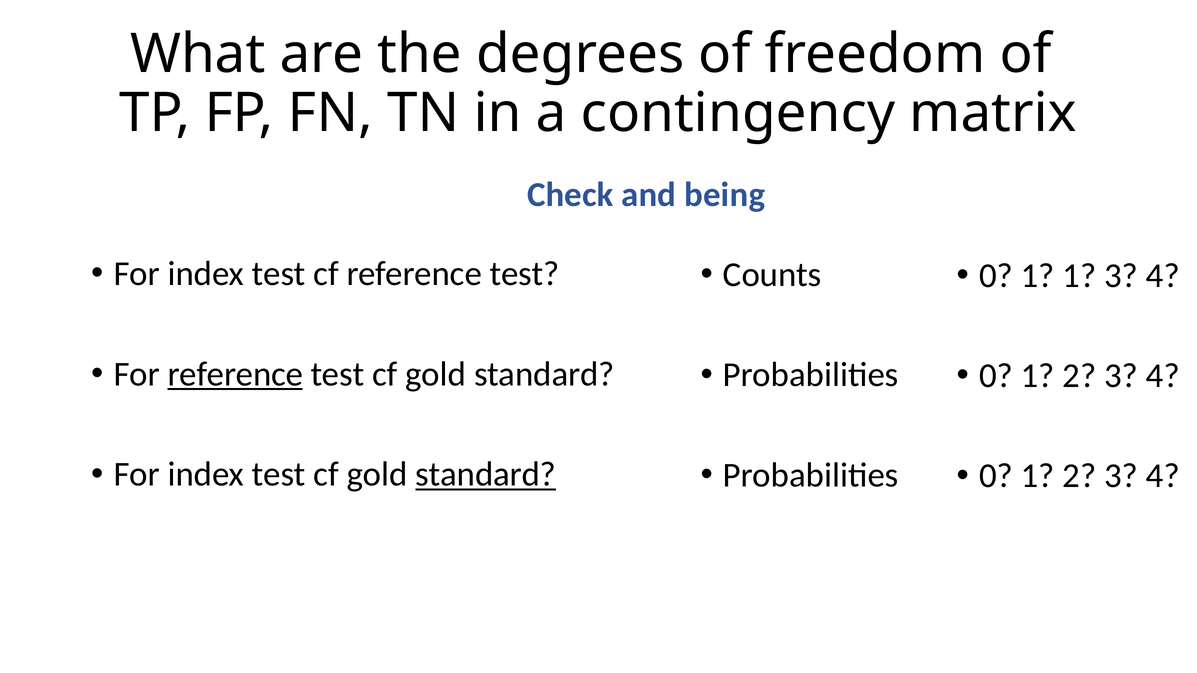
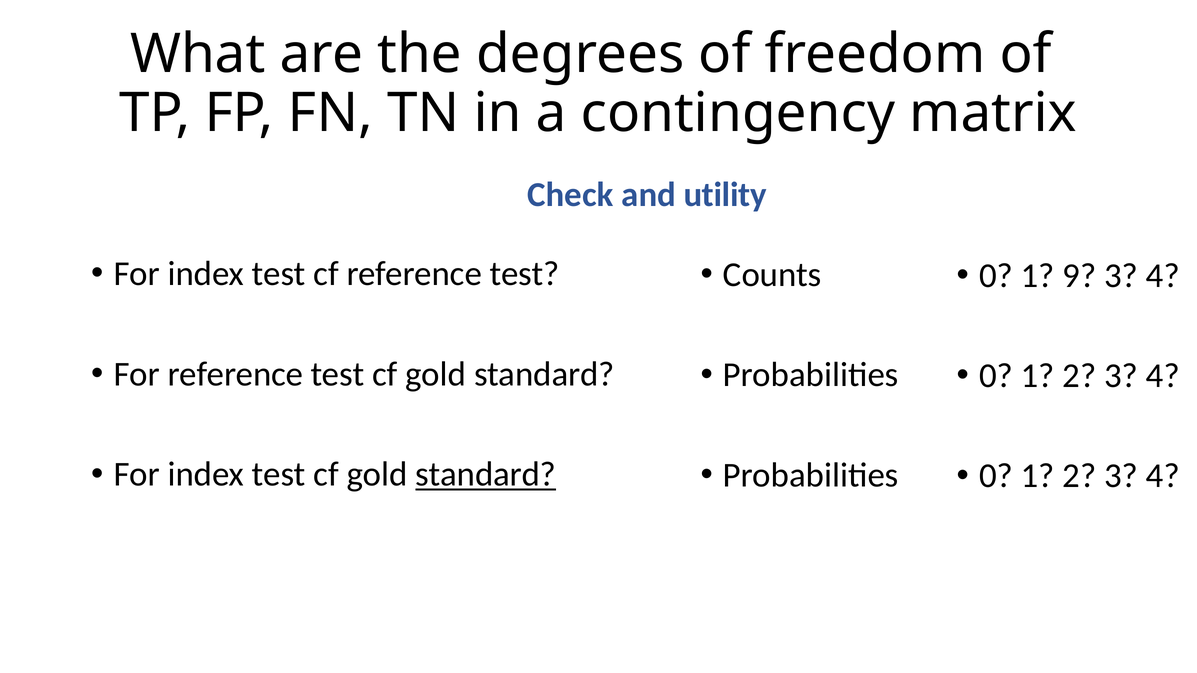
being: being -> utility (725, 195)
1 1: 1 -> 9 (1079, 276)
reference underline: present -> none (235, 374)
